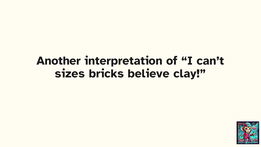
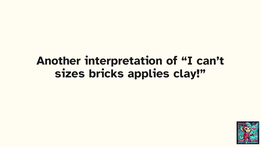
believe: believe -> applies (149, 74)
